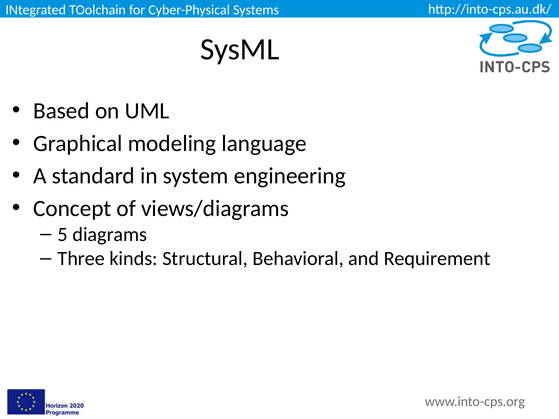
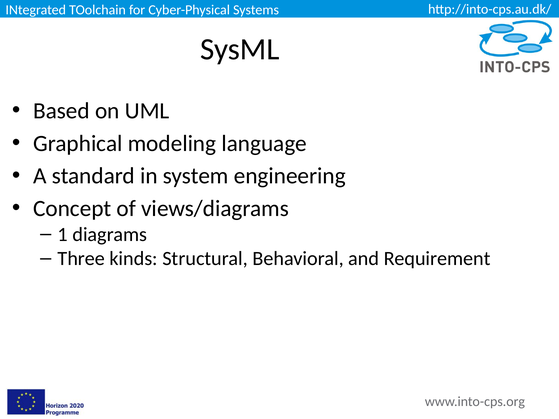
5: 5 -> 1 (63, 235)
